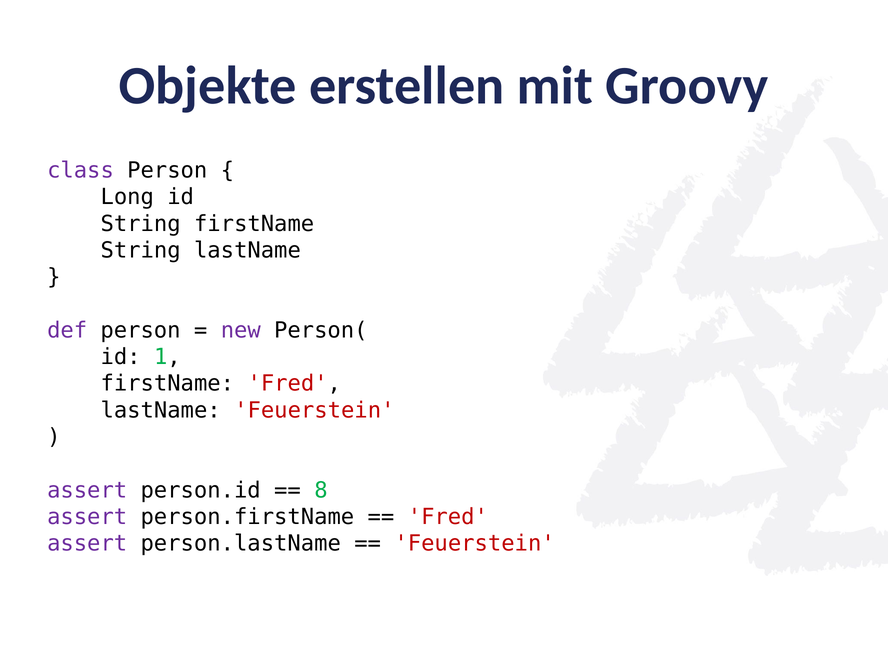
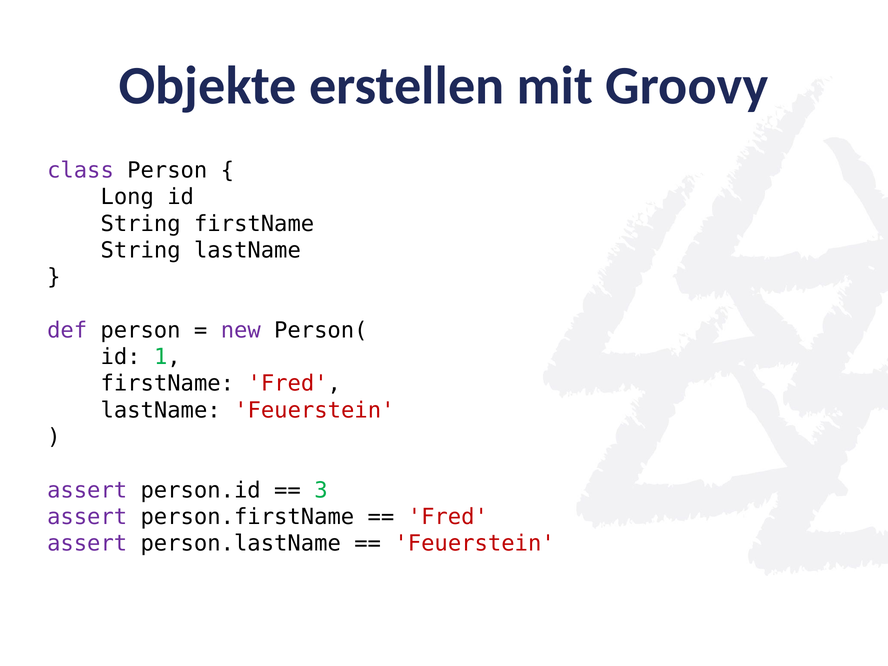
8: 8 -> 3 (321, 490)
